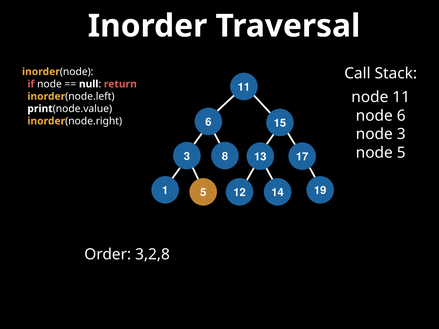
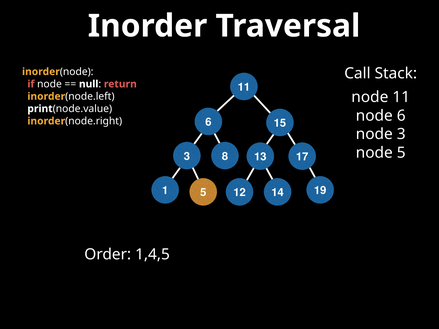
3,2,8: 3,2,8 -> 1,4,5 (152, 254)
